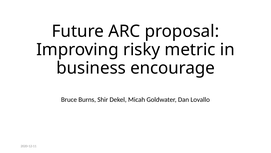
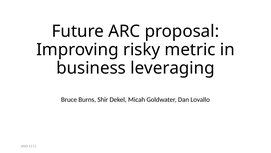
encourage: encourage -> leveraging (172, 68)
